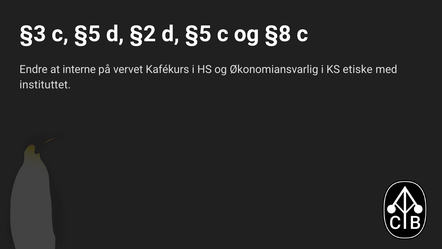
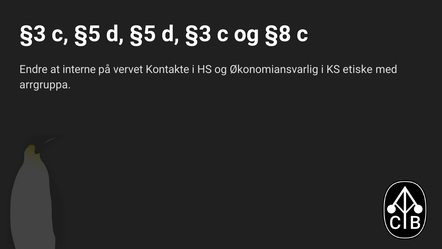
d §2: §2 -> §5 (143, 34)
d §5: §5 -> §3 (198, 34)
Kafékurs: Kafékurs -> Kontakte (167, 70)
instituttet: instituttet -> arrgruppa (45, 85)
